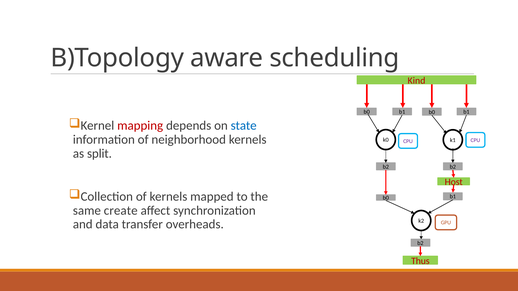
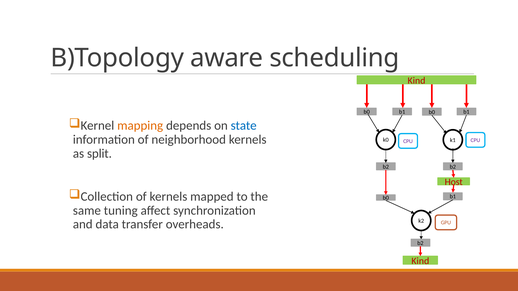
mapping colour: red -> orange (140, 126)
create: create -> tuning (121, 211)
Thus: Thus -> Kind (420, 261)
